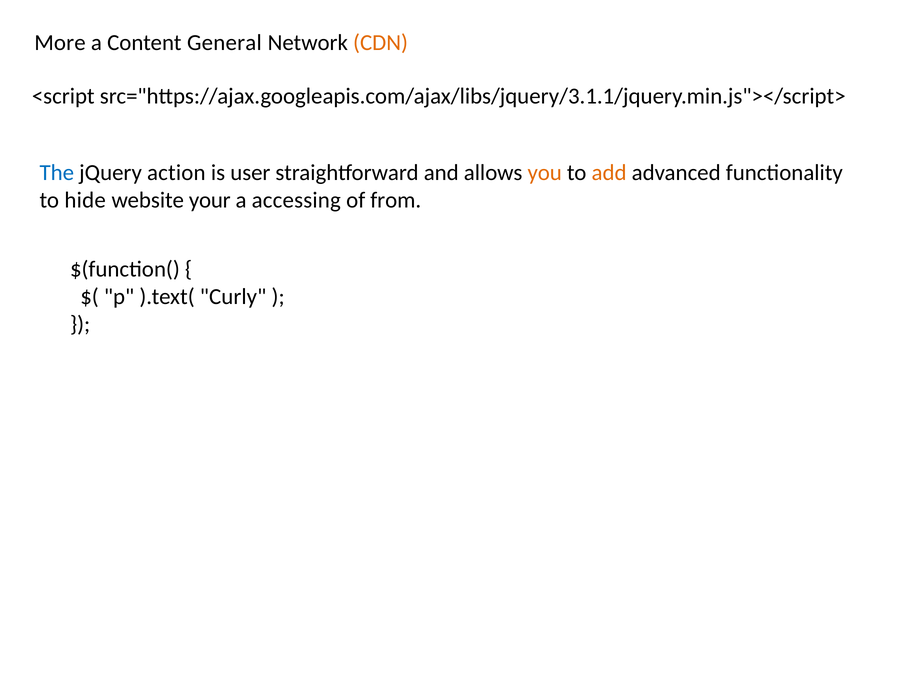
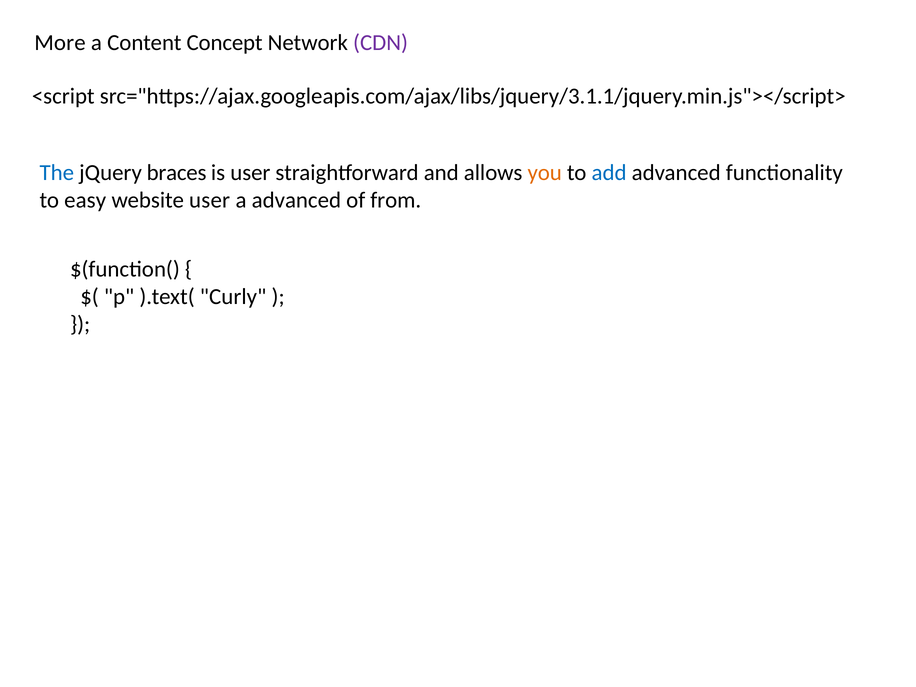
General: General -> Concept (225, 43)
CDN colour: orange -> purple (381, 43)
action: action -> braces (177, 172)
add colour: orange -> blue (609, 172)
hide: hide -> easy (85, 200)
website your: your -> user (210, 200)
a accessing: accessing -> advanced (296, 200)
